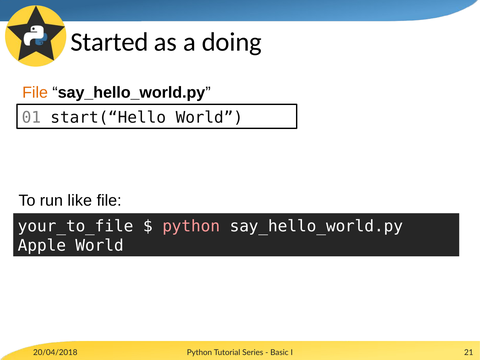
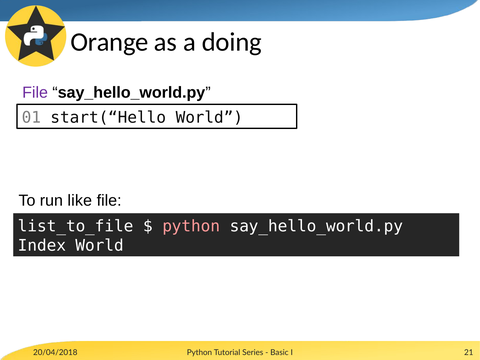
Started: Started -> Orange (109, 42)
File colour: orange -> purple (35, 92)
your_to_file: your_to_file -> list_to_file (76, 226)
Apple: Apple -> Index (42, 246)
